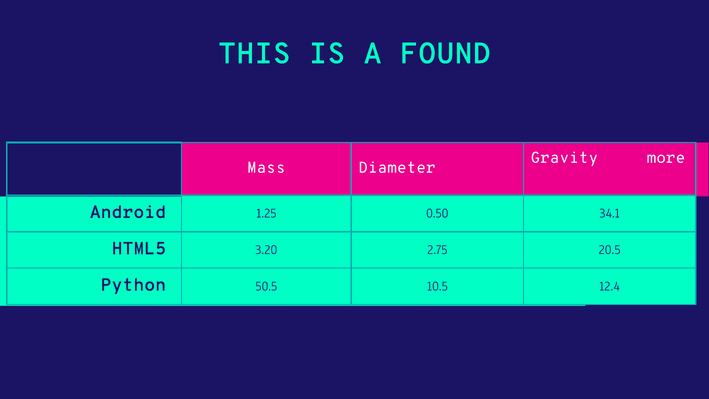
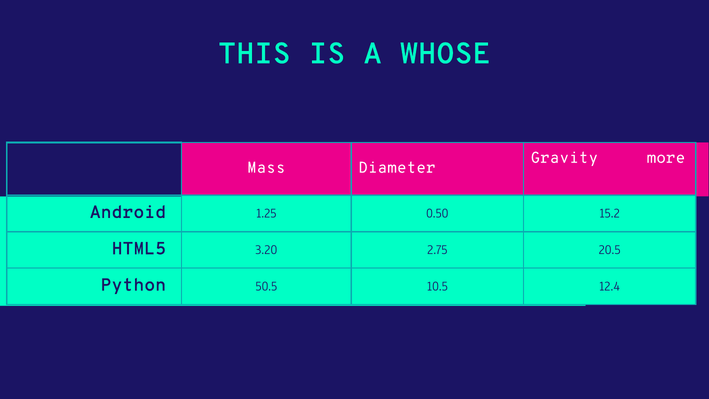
FOUND: FOUND -> WHOSE (445, 53)
34.1: 34.1 -> 15.2 (610, 213)
